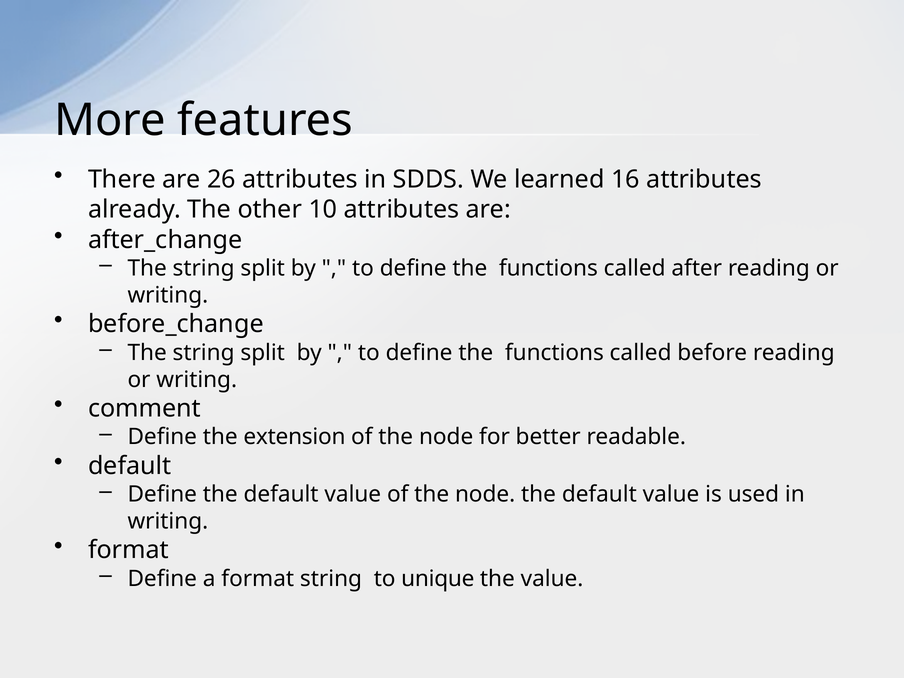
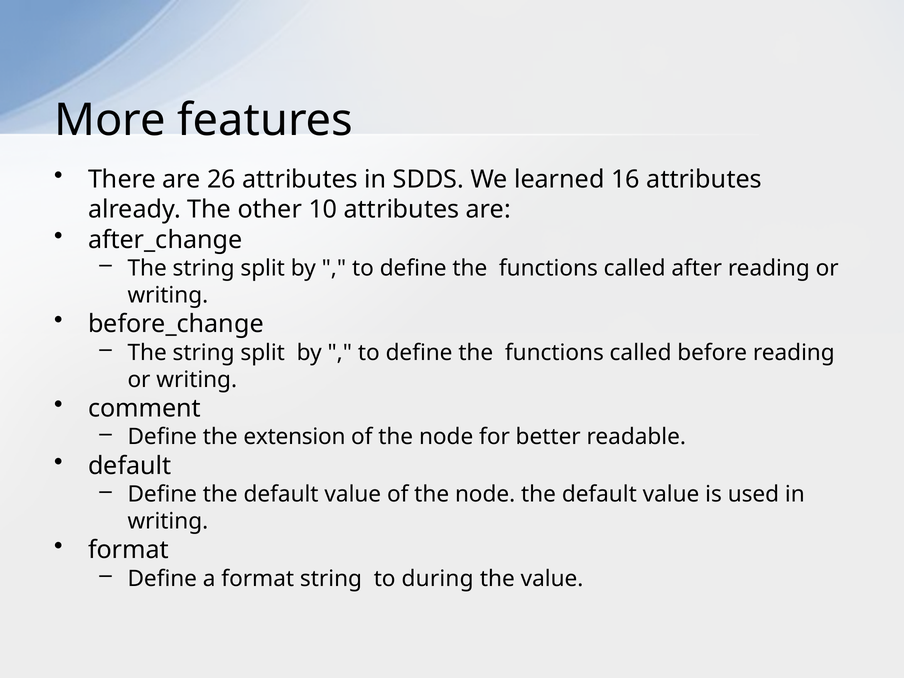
unique: unique -> during (438, 579)
